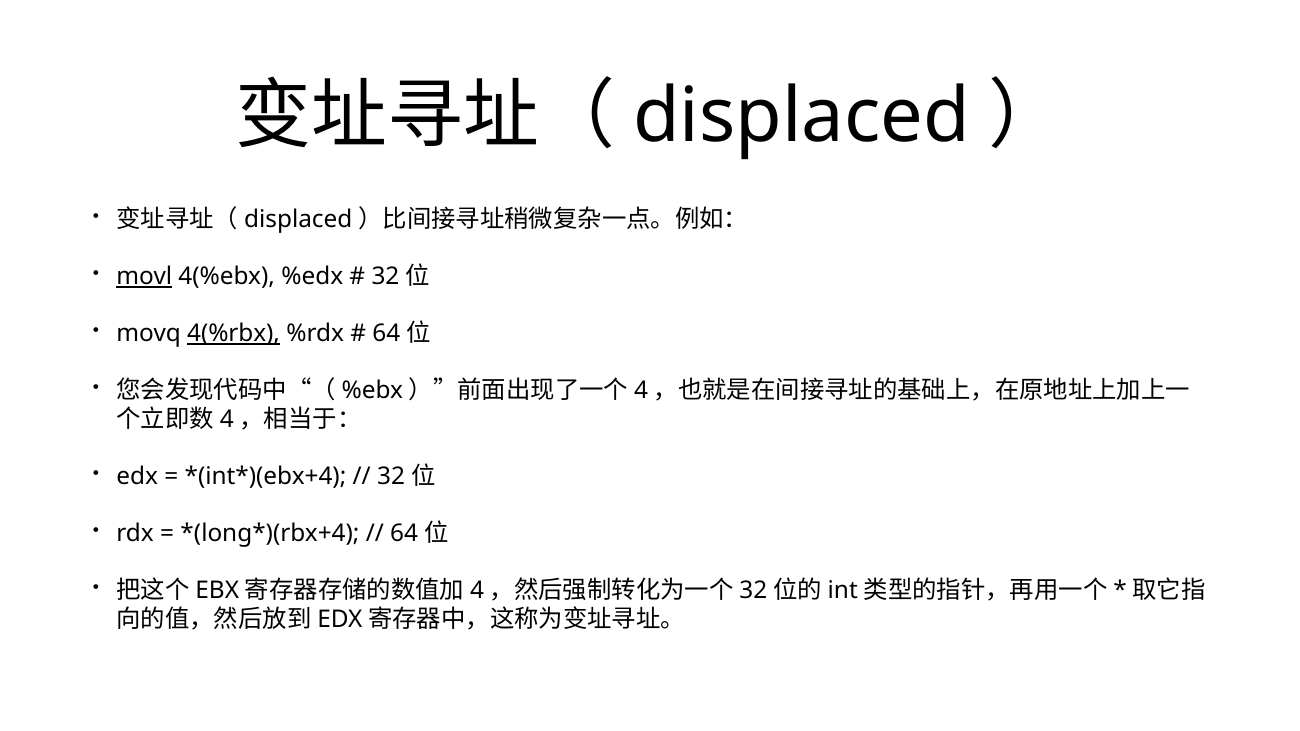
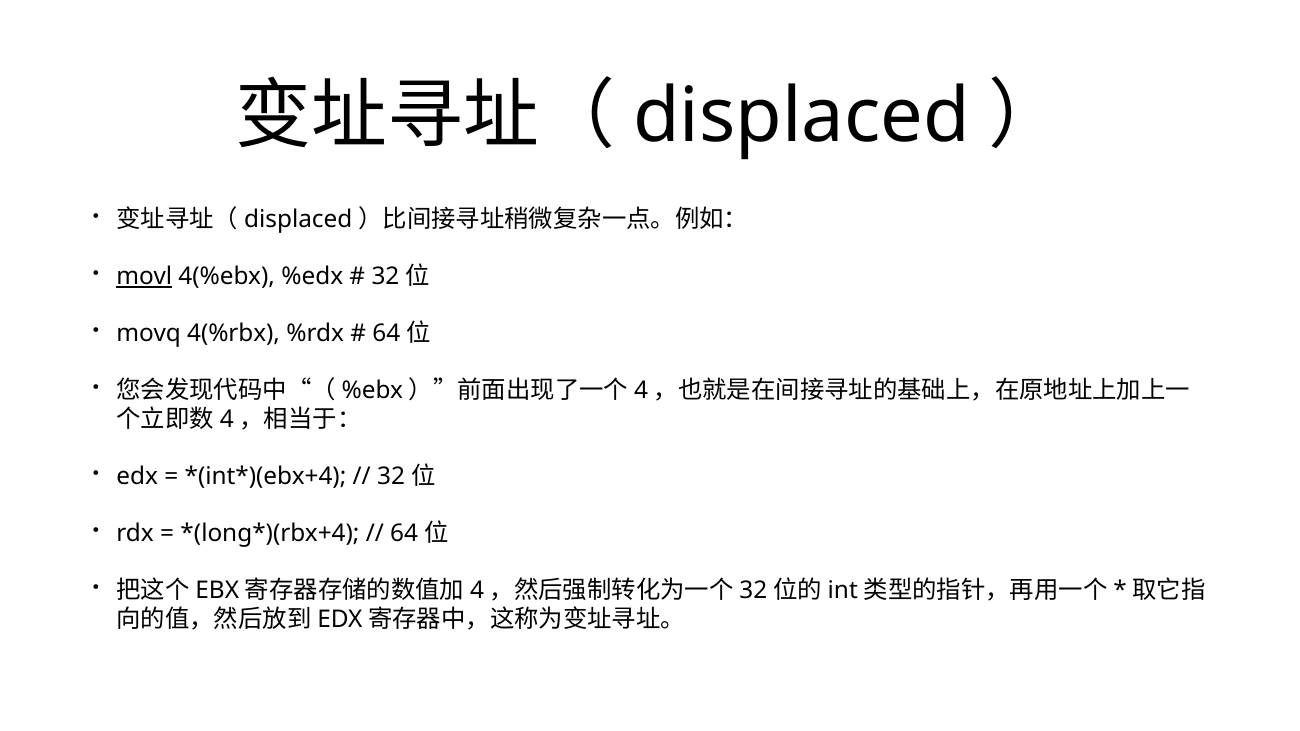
4(%rbx underline: present -> none (234, 334)
